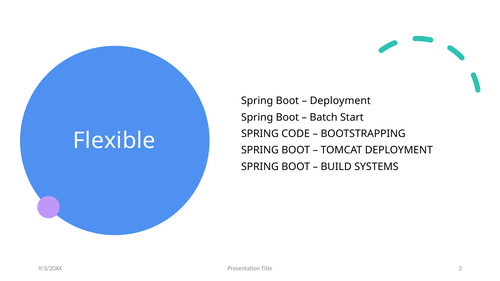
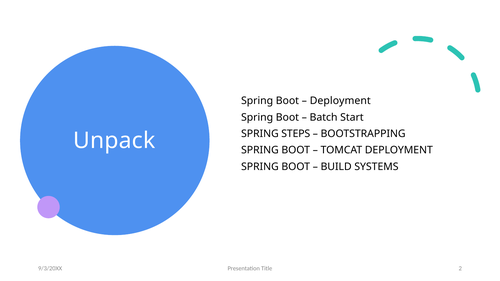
CODE: CODE -> STEPS (296, 134)
Flexible: Flexible -> Unpack (114, 141)
